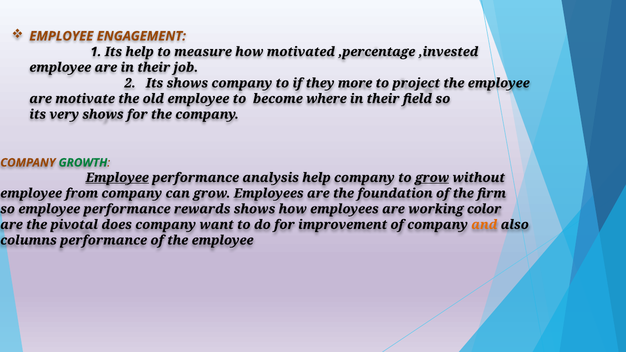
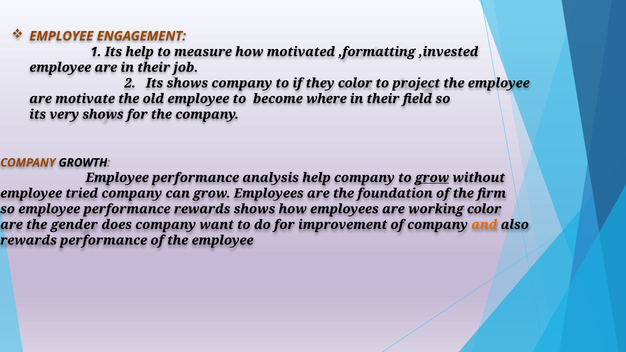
,percentage: ,percentage -> ,formatting (377, 52)
they more: more -> color (355, 83)
GROWTH colour: green -> black (83, 163)
Employee underline: present -> none (117, 178)
from: from -> tried (82, 193)
pivotal: pivotal -> gender (74, 225)
columns: columns -> rewards (29, 240)
